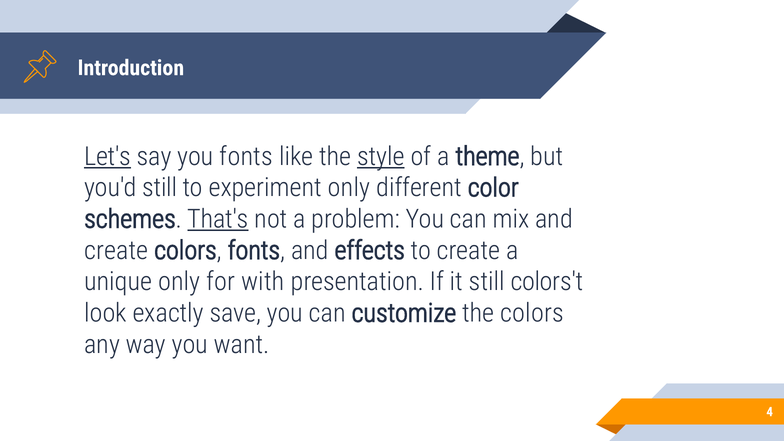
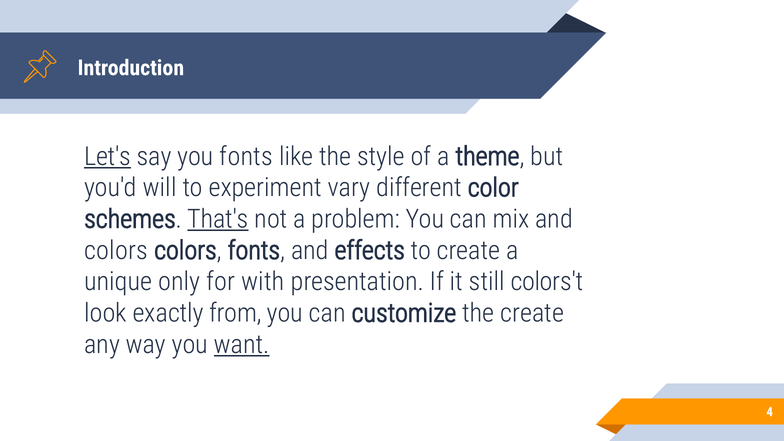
style underline: present -> none (381, 156)
you'd still: still -> will (160, 188)
experiment only: only -> vary (349, 188)
create: create -> colors (116, 250)
save: save -> from (235, 313)
the colors: colors -> create (532, 313)
want underline: none -> present (242, 345)
